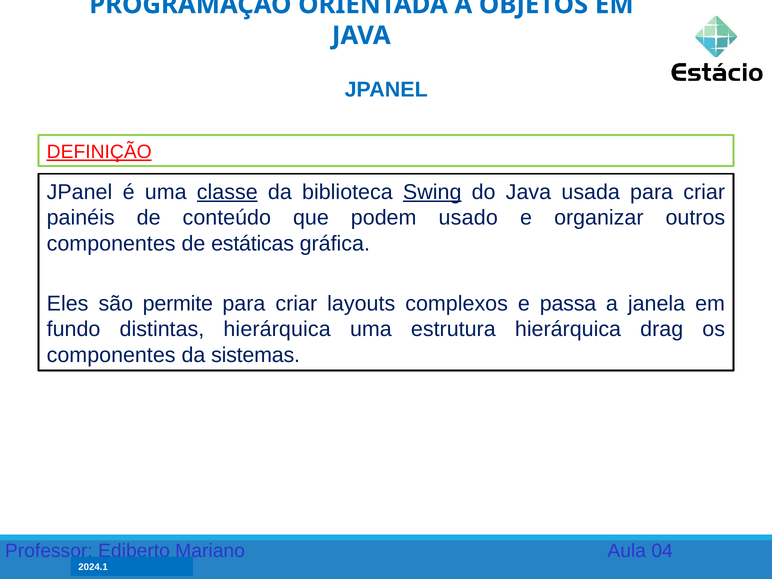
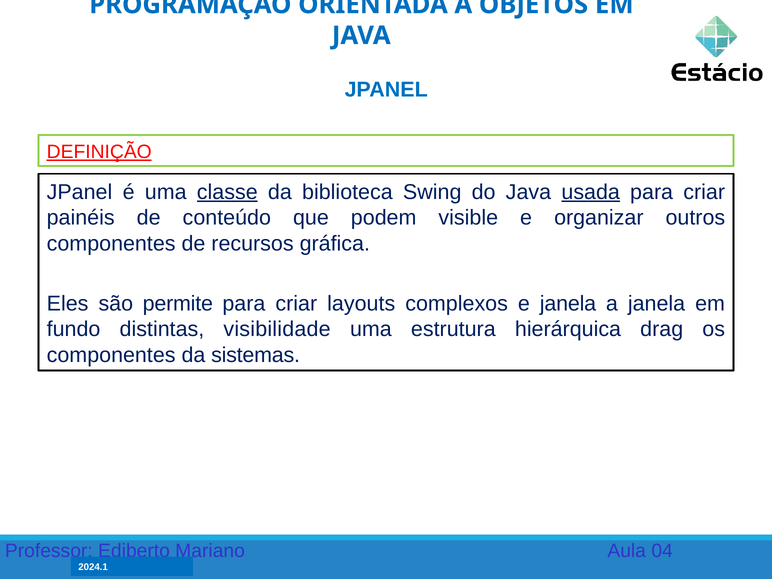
Swing underline: present -> none (432, 192)
usada underline: none -> present (591, 192)
usado: usado -> visible (468, 218)
estáticas: estáticas -> recursos (253, 244)
e passa: passa -> janela (568, 304)
distintas hierárquica: hierárquica -> visibilidade (277, 329)
